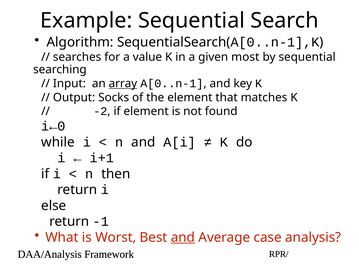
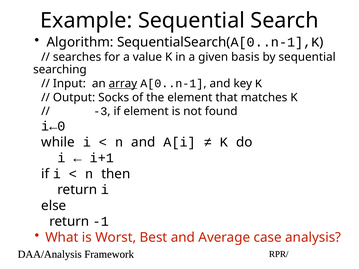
most: most -> basis (245, 57)
-2: -2 -> -3 (100, 111)
and underline: present -> none (183, 238)
